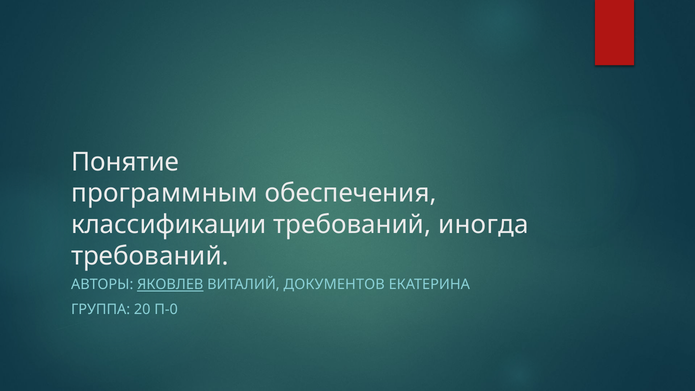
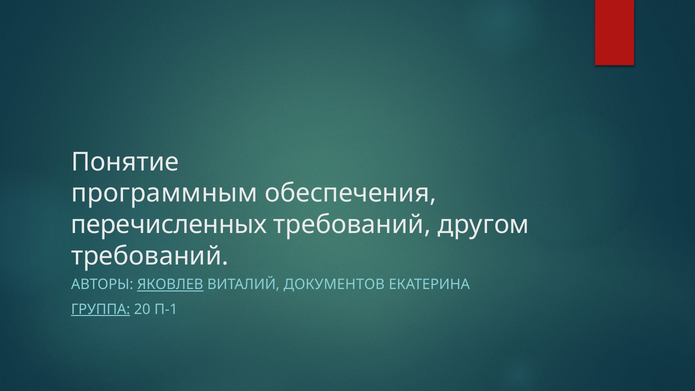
классификации: классификации -> перечисленных (169, 225)
иногда: иногда -> другом (484, 225)
ГРУППА underline: none -> present (101, 309)
П-0: П-0 -> П-1 (166, 309)
